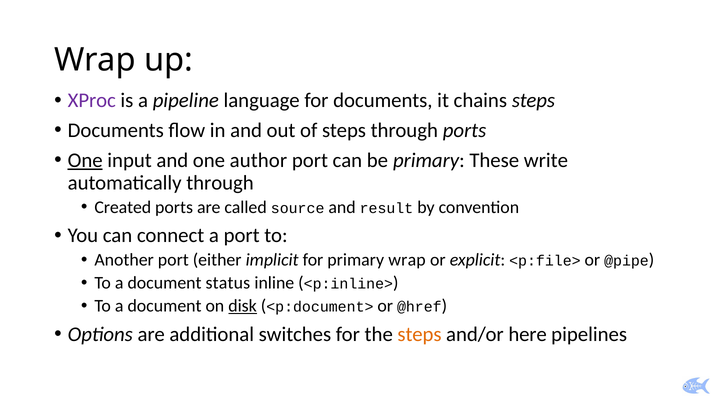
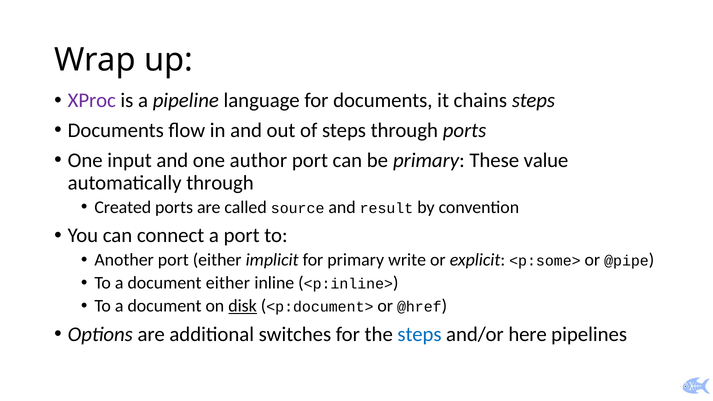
One underline: present -> none (85, 160)
write: write -> value (546, 160)
primary wrap: wrap -> write (407, 260)
<p:file>: <p:file> -> <p:some> (545, 261)
document status: status -> either (228, 283)
steps colour: orange -> blue (420, 334)
